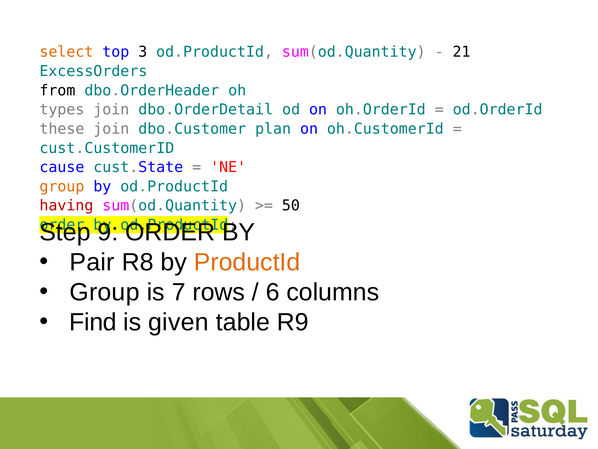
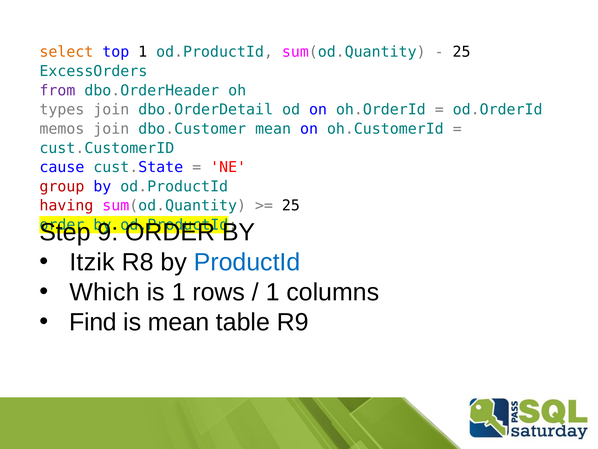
top 3: 3 -> 1 (143, 52)
21: 21 -> 25 (462, 52)
from colour: black -> purple (57, 90)
these: these -> memos (62, 129)
dbo.Customer plan: plan -> mean (273, 129)
group colour: orange -> red (62, 186)
50: 50 -> 25 (291, 205)
Pair: Pair -> Itzik (92, 262)
ProductId colour: orange -> blue (247, 262)
Group: Group -> Which (105, 292)
is 7: 7 -> 1 (179, 292)
6: 6 -> 1 (273, 292)
is given: given -> mean (179, 322)
